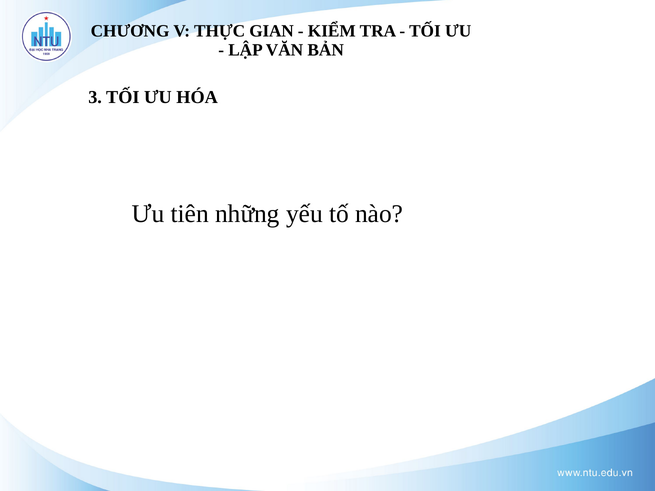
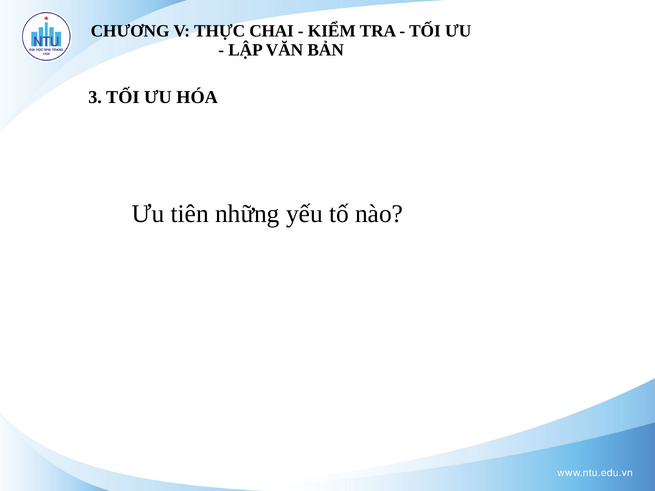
GIAN: GIAN -> CHAI (272, 31)
